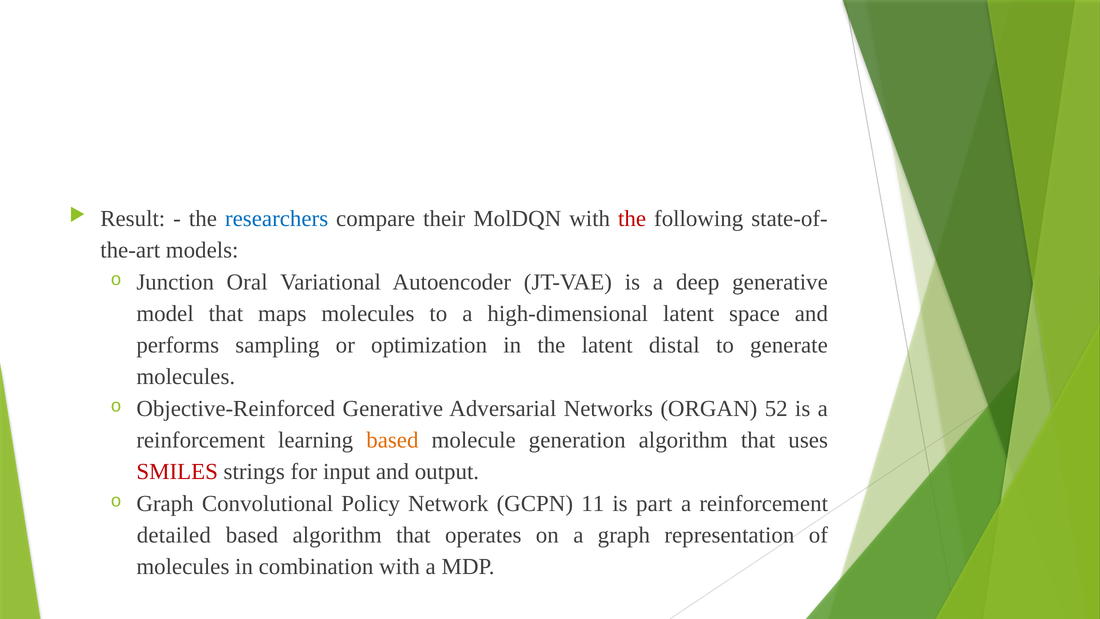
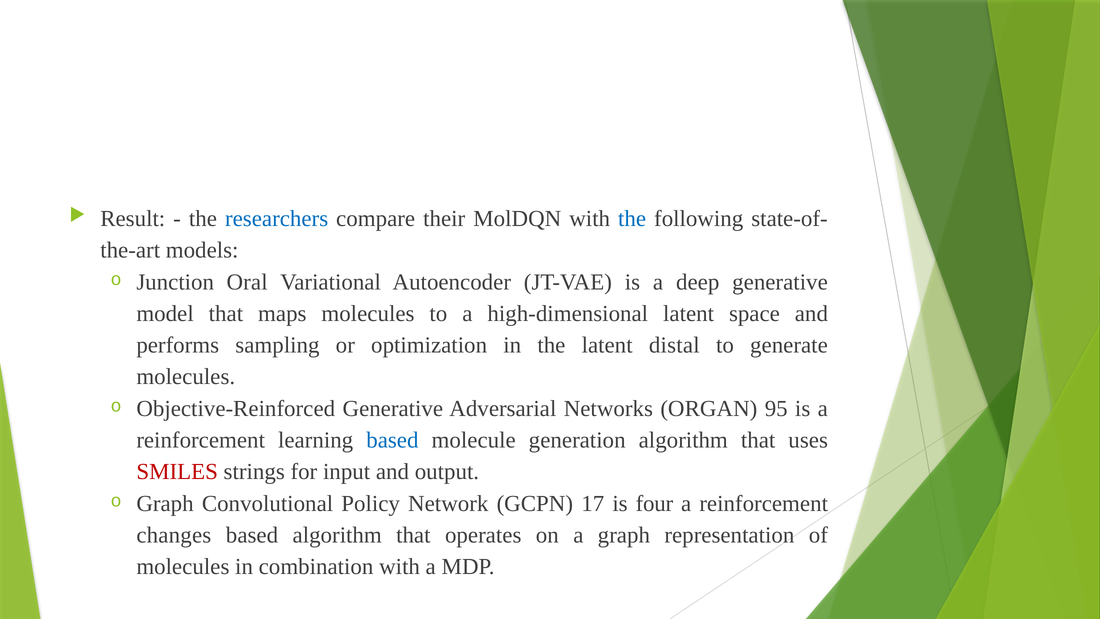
the colour: red -> blue (632, 219)
52: 52 -> 95 (776, 408)
based colour: orange -> blue (392, 440)
11: 11 -> 17 (593, 503)
part: part -> four (654, 503)
detailed: detailed -> changes (174, 535)
